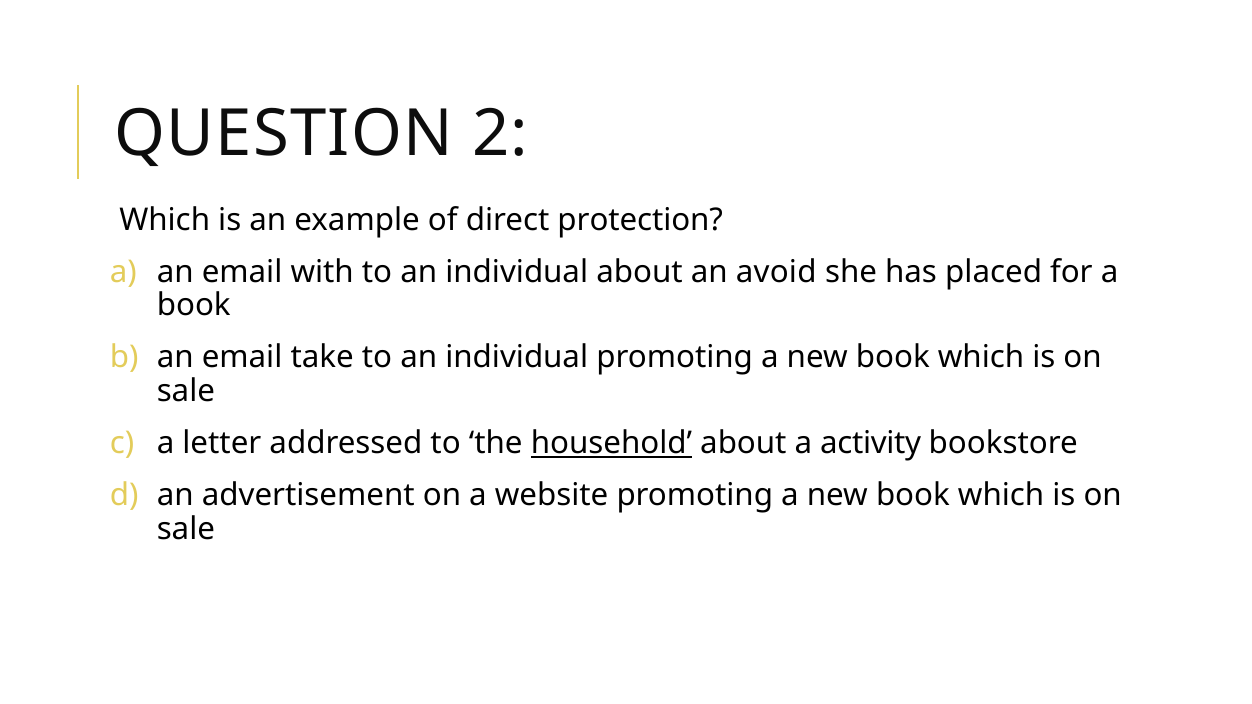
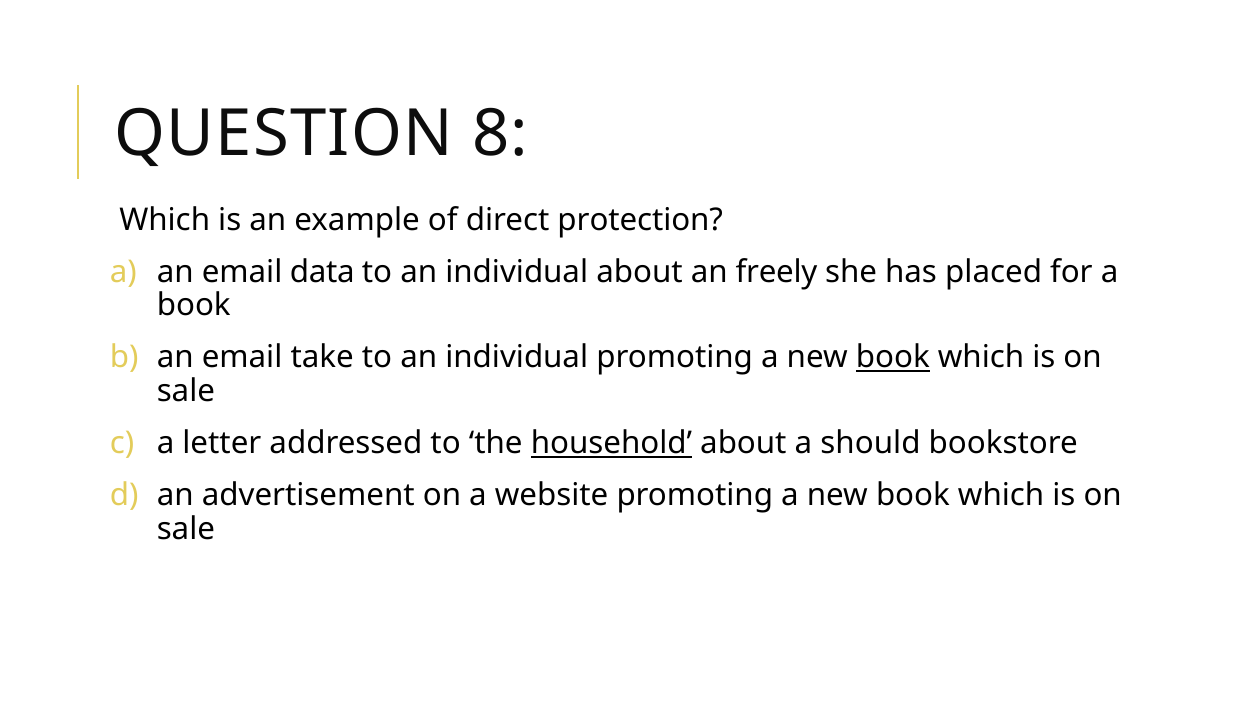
2: 2 -> 8 (500, 134)
with: with -> data (322, 272)
avoid: avoid -> freely (776, 272)
book underline: none -> present (893, 358)
activity: activity -> should (870, 444)
